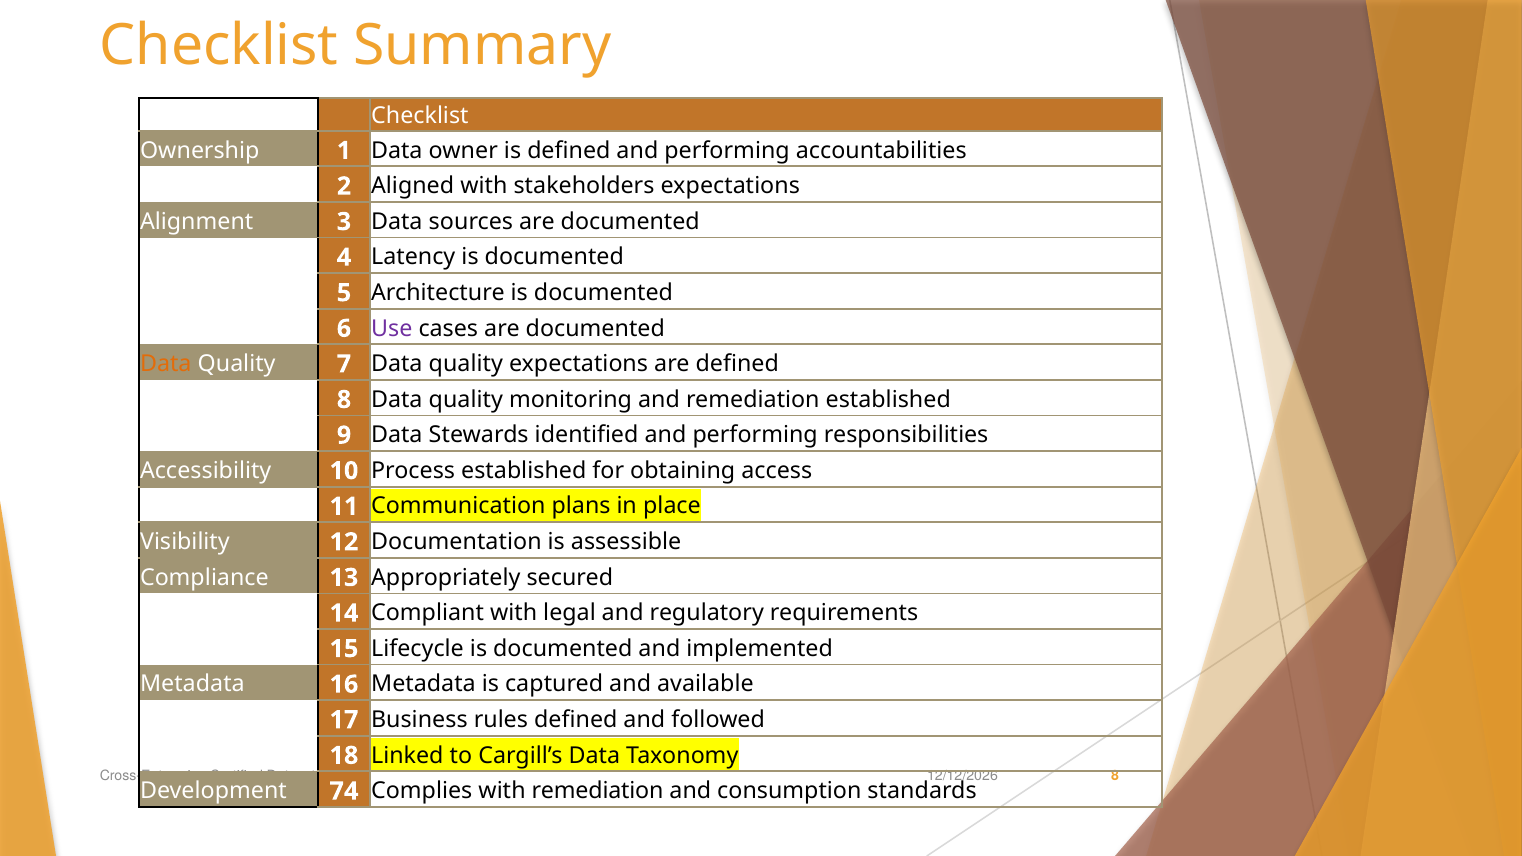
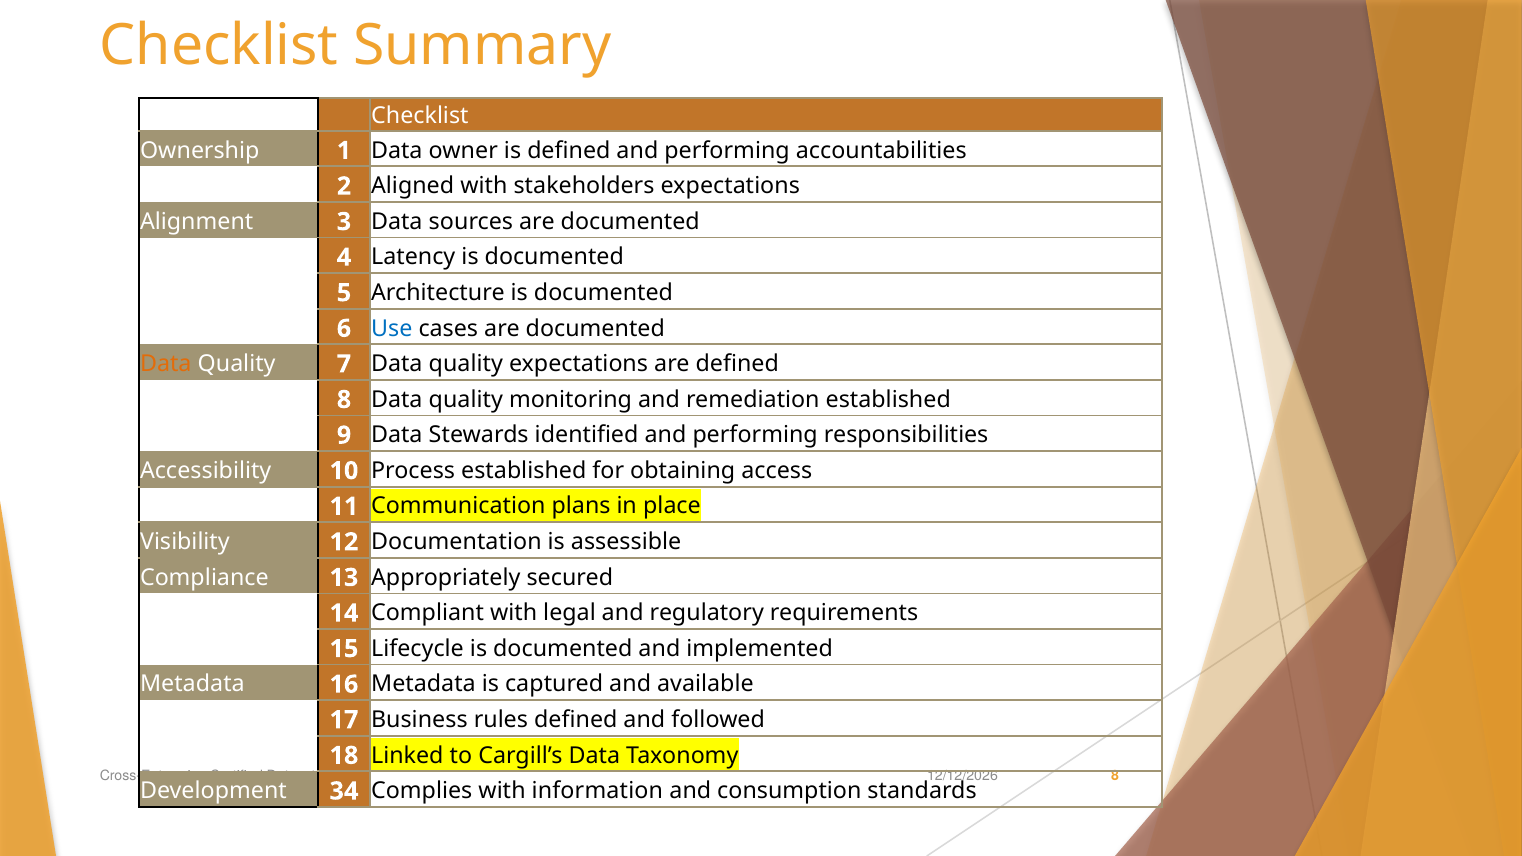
Use colour: purple -> blue (392, 328)
74: 74 -> 34 (344, 791)
with remediation: remediation -> information (597, 791)
